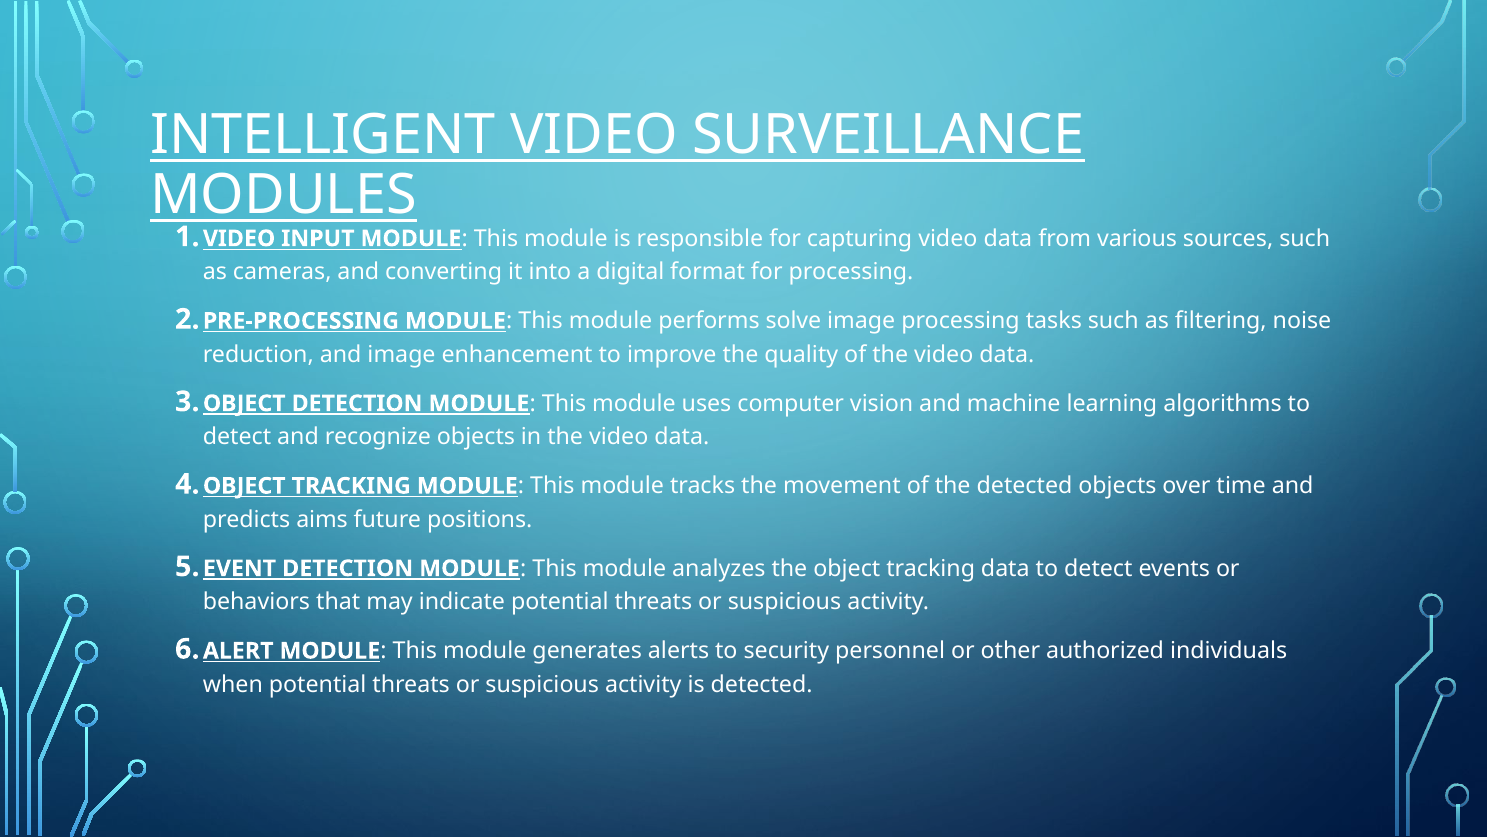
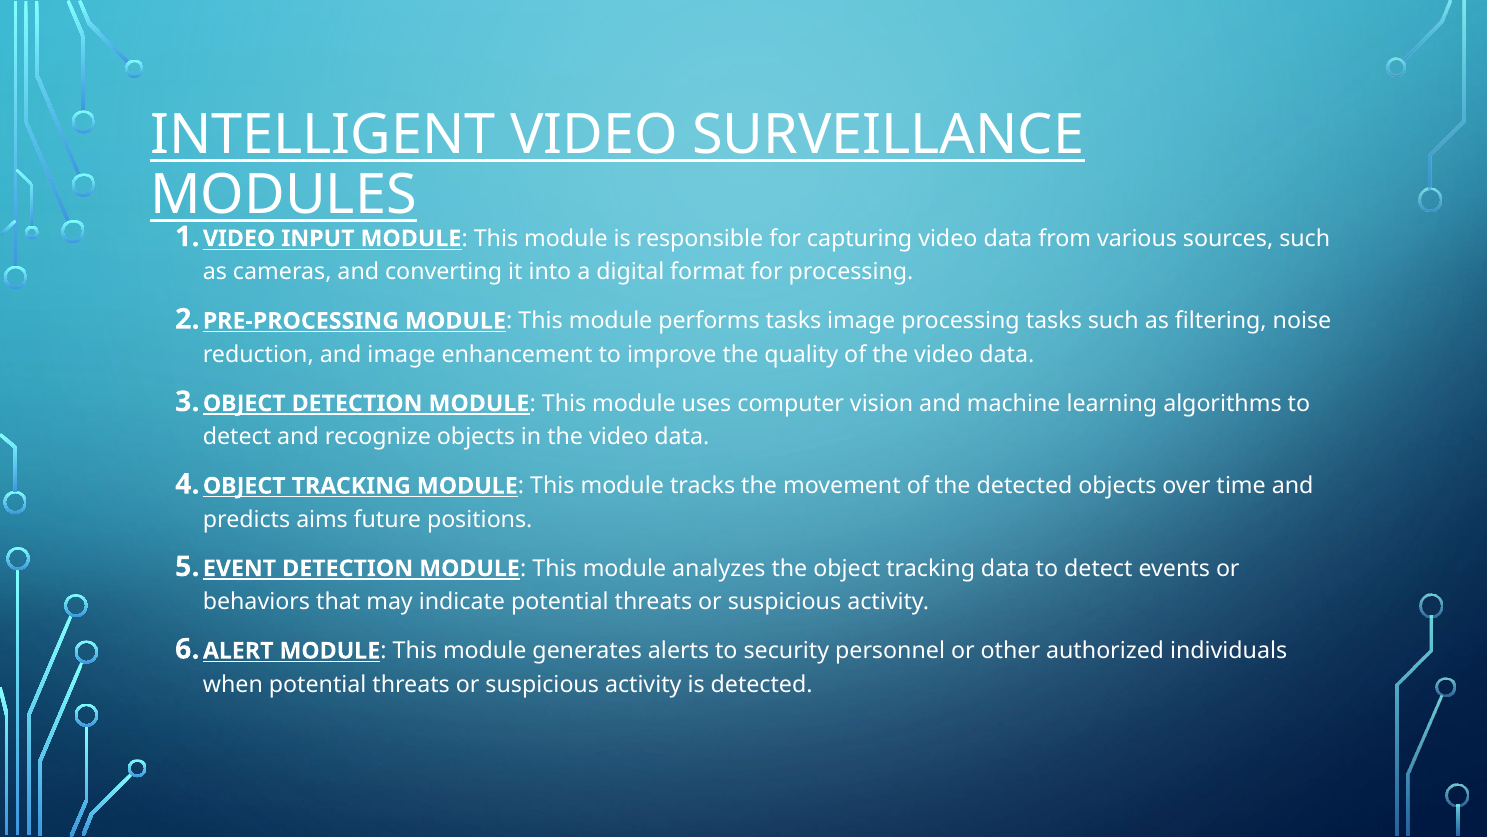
performs solve: solve -> tasks (793, 321)
